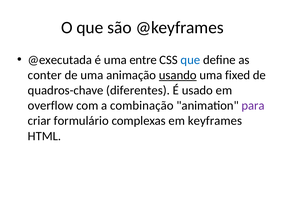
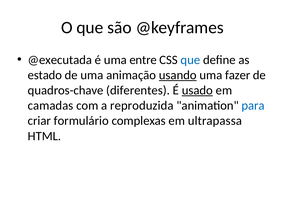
conter: conter -> estado (45, 75)
fixed: fixed -> fazer (238, 75)
usado underline: none -> present (197, 90)
overflow: overflow -> camadas (51, 105)
combinação: combinação -> reproduzida (142, 105)
para colour: purple -> blue (253, 105)
keyframes: keyframes -> ultrapassa (215, 121)
